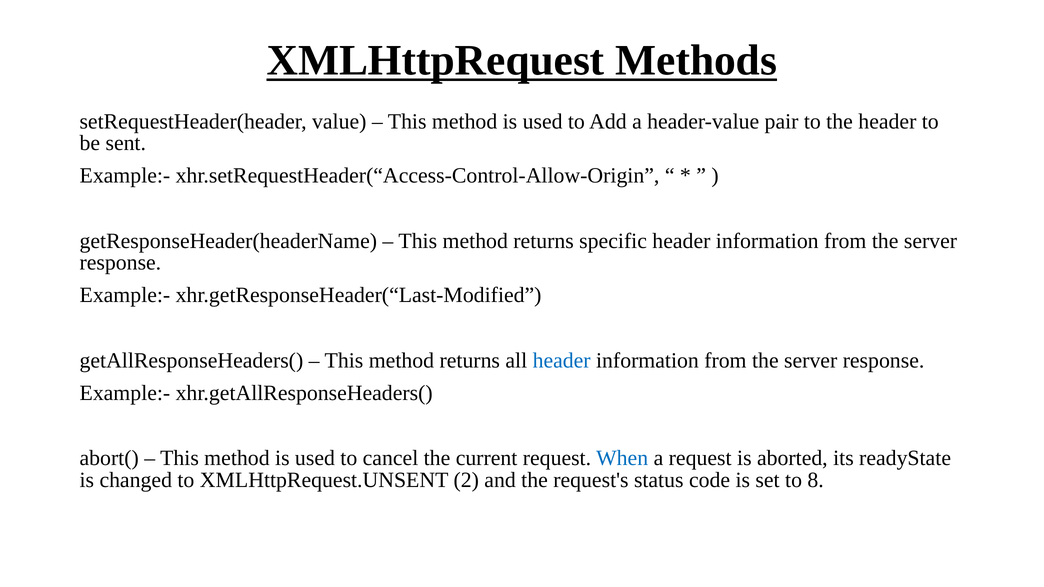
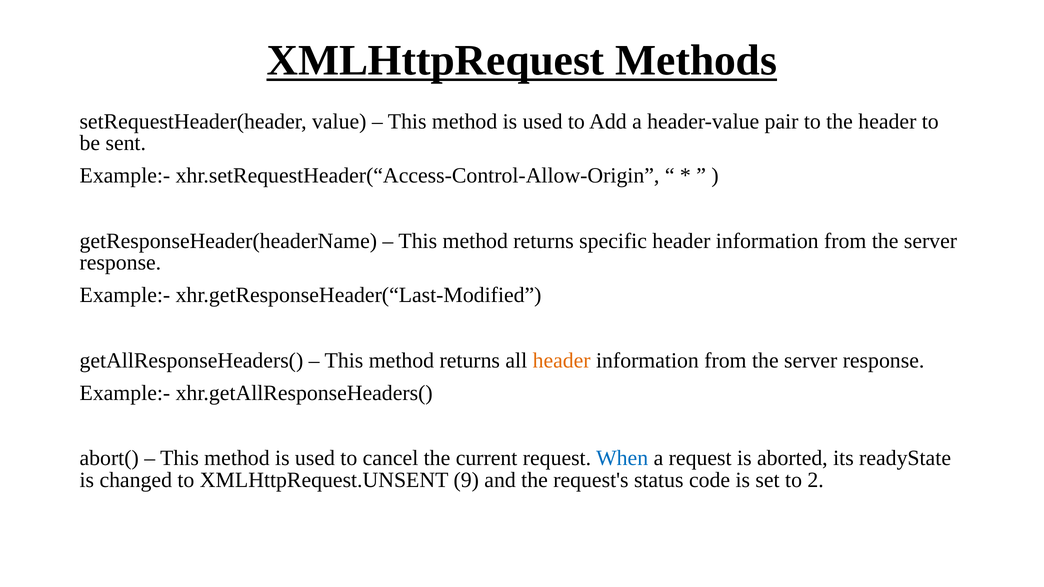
header colour: blue -> orange (562, 360)
2: 2 -> 9 (466, 480)
8: 8 -> 2 (816, 480)
